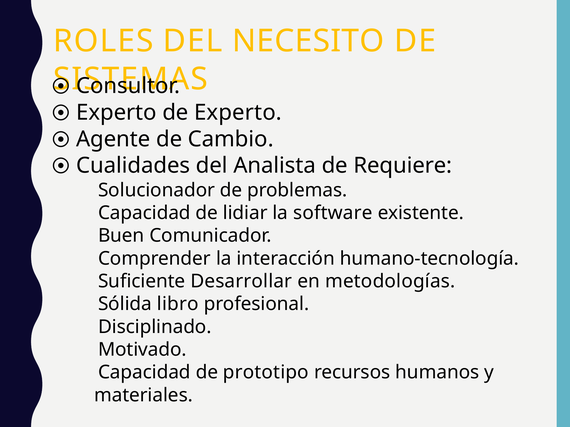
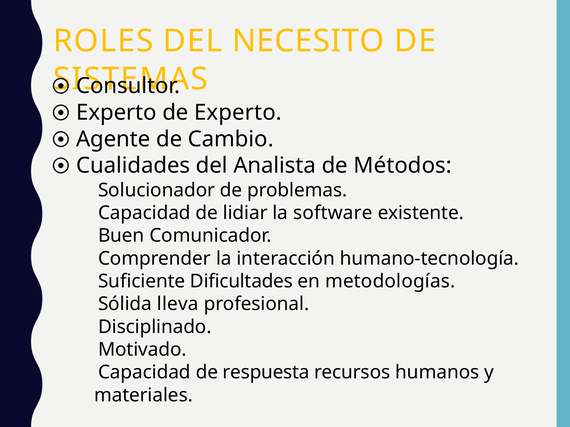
Requiere: Requiere -> Métodos (403, 166)
Desarrollar: Desarrollar -> Dificultades (241, 282)
libro: libro -> lleva (178, 304)
prototipo: prototipo -> respuesta (266, 373)
